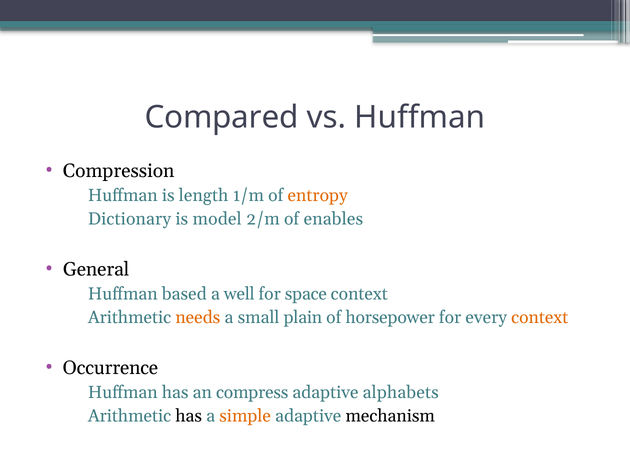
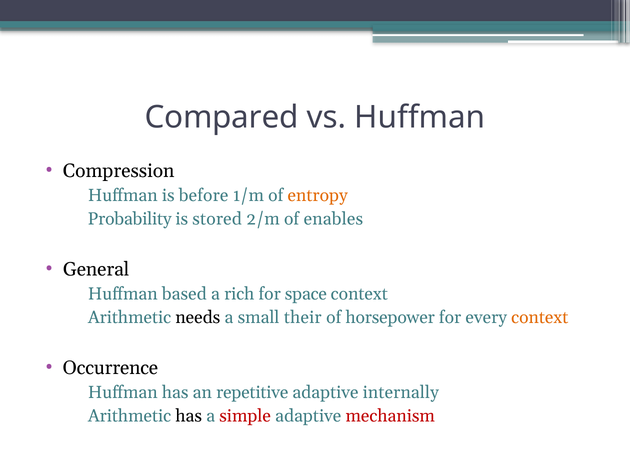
length: length -> before (204, 196)
Dictionary: Dictionary -> Probability (130, 219)
model: model -> stored (217, 219)
well: well -> rich (239, 294)
needs colour: orange -> black (198, 318)
plain: plain -> their (303, 318)
compress: compress -> repetitive (252, 393)
alphabets: alphabets -> internally (401, 393)
simple colour: orange -> red (245, 417)
mechanism colour: black -> red (390, 417)
